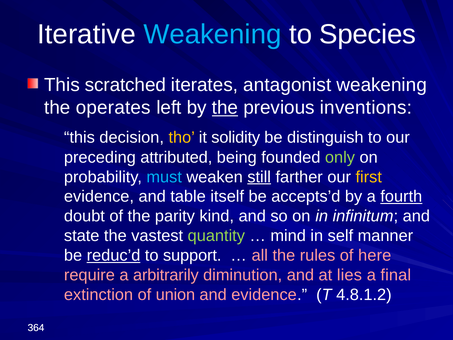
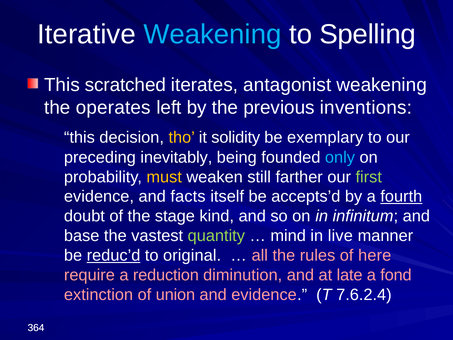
Species: Species -> Spelling (368, 34)
the underline: present -> none (225, 108)
distinguish: distinguish -> exemplary (325, 137)
attributed: attributed -> inevitably (176, 157)
only colour: light green -> light blue (340, 157)
must colour: light blue -> yellow (164, 177)
still underline: present -> none (259, 177)
first colour: yellow -> light green (369, 177)
table: table -> facts (188, 196)
parity: parity -> stage (175, 216)
state: state -> base (82, 236)
self: self -> live (340, 236)
support: support -> original (192, 255)
arbitrarily: arbitrarily -> reduction (166, 275)
lies: lies -> late (350, 275)
final: final -> fond (396, 275)
4.8.1.2: 4.8.1.2 -> 7.6.2.4 (364, 295)
